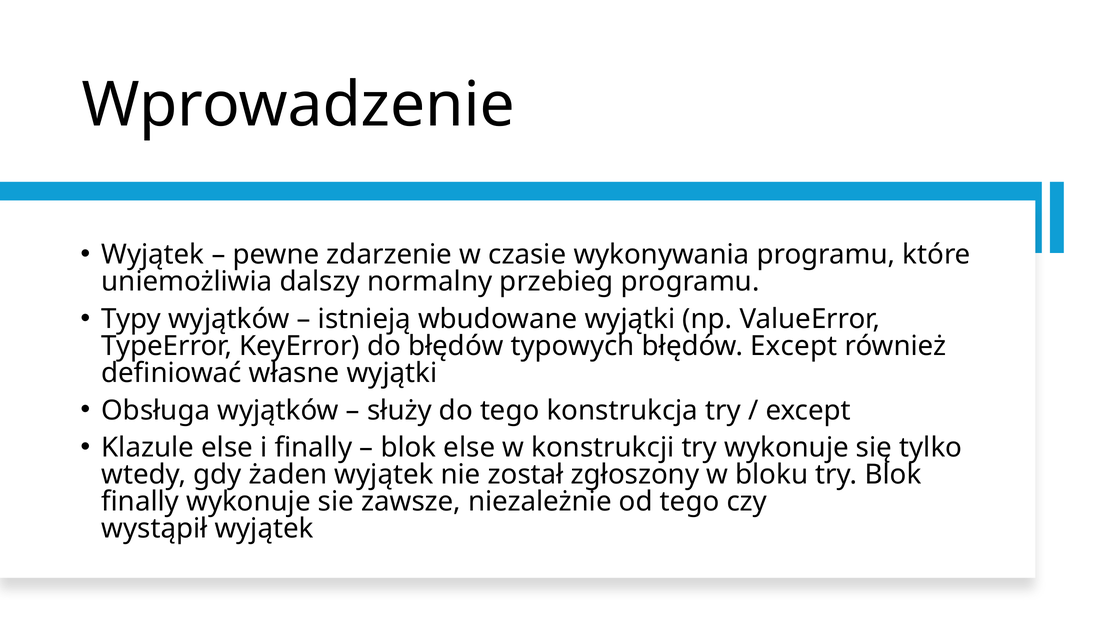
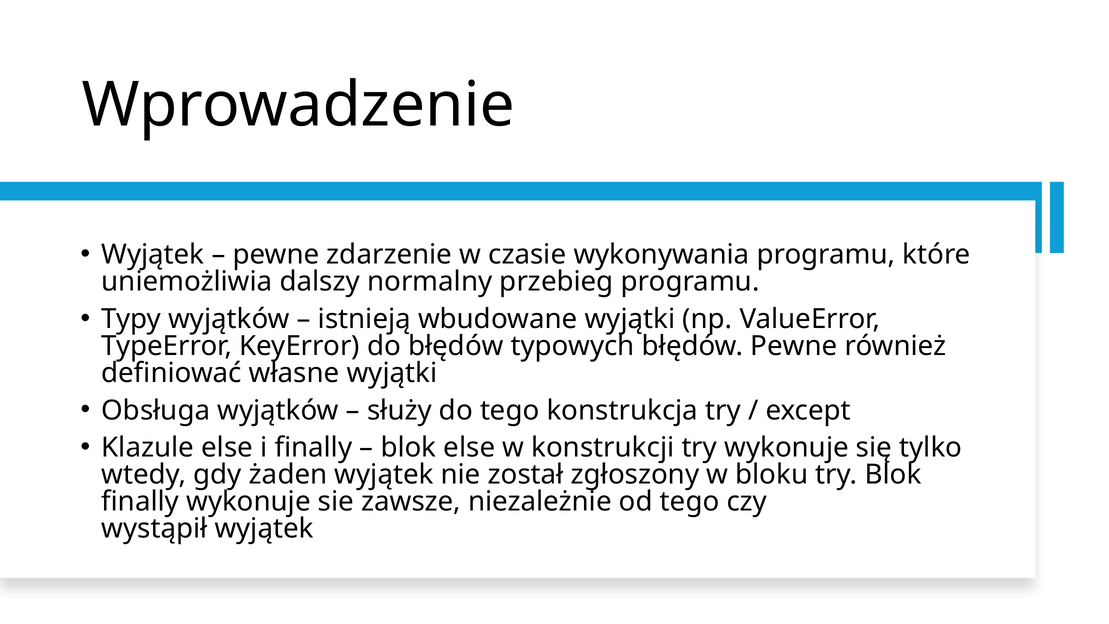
błędów Except: Except -> Pewne (794, 346)
